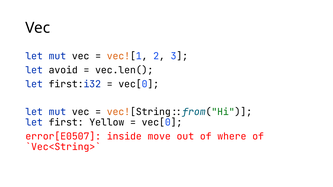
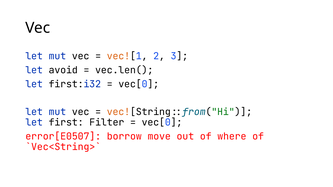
Yellow: Yellow -> Filter (107, 123)
inside: inside -> borrow (124, 137)
